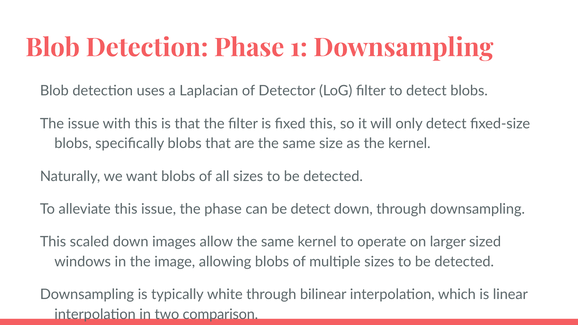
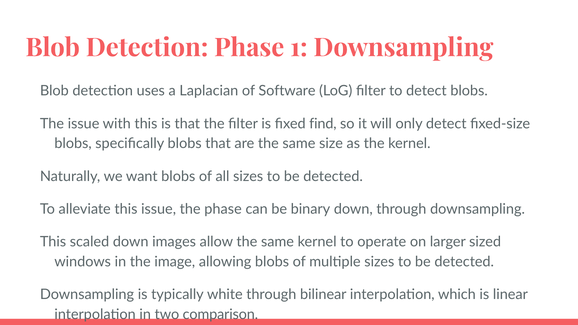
Detector: Detector -> Software (287, 91)
fixed this: this -> find (323, 124)
be detect: detect -> binary (310, 209)
